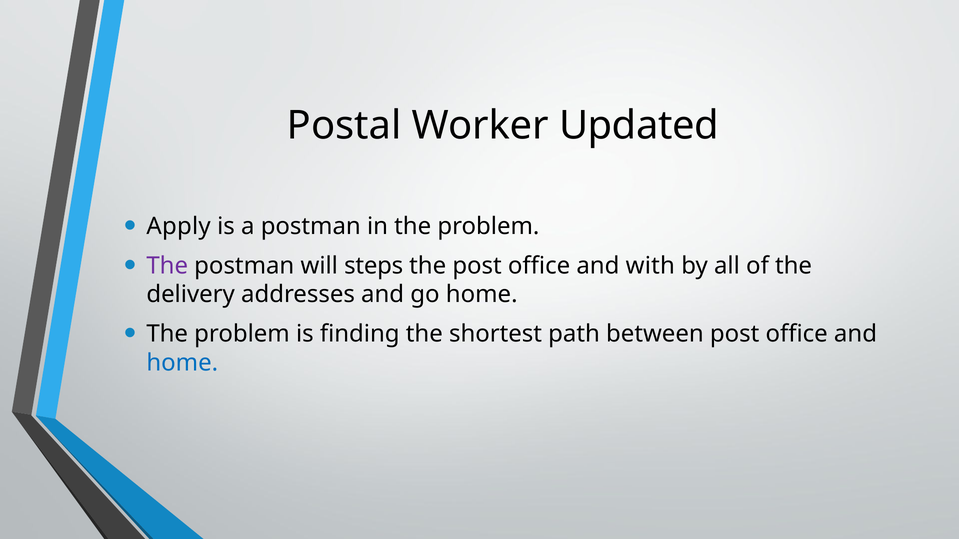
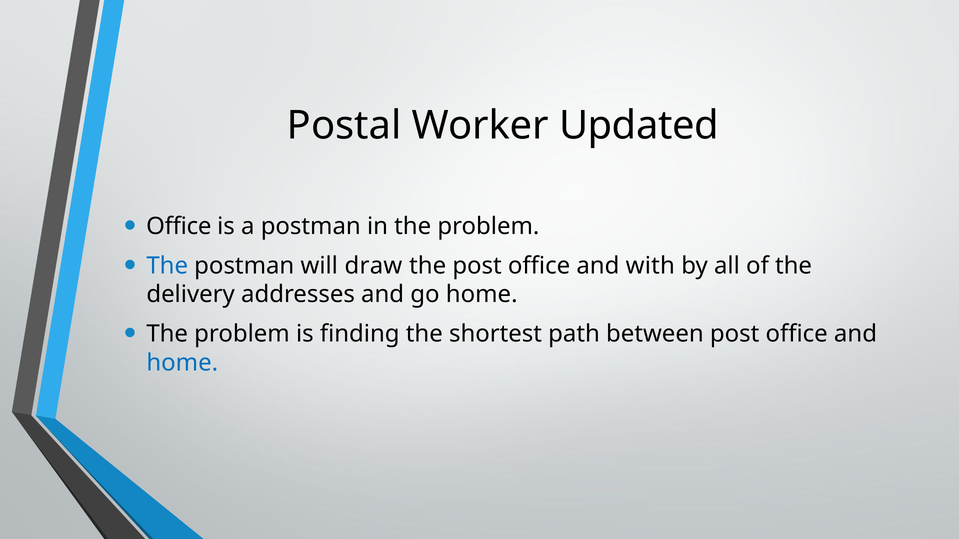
Apply: Apply -> Office (179, 226)
The colour: purple -> blue (167, 266)
steps: steps -> draw (373, 266)
